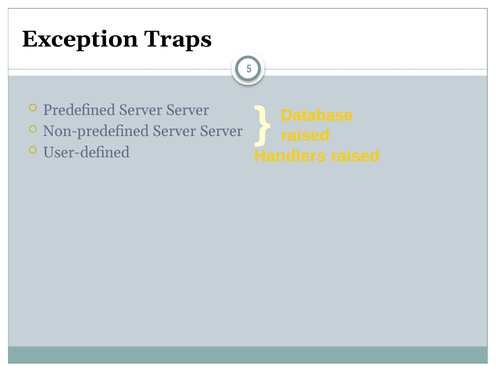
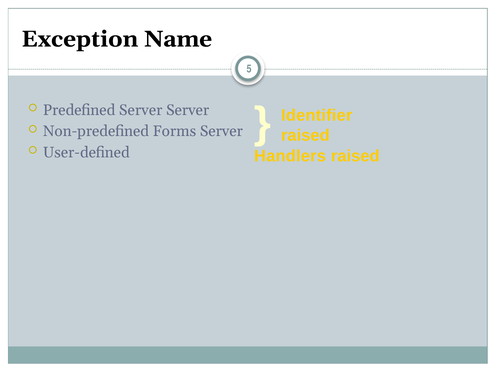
Traps: Traps -> Name (178, 39)
Database: Database -> Identifier (317, 115)
Non-predefined Server: Server -> Forms (174, 131)
